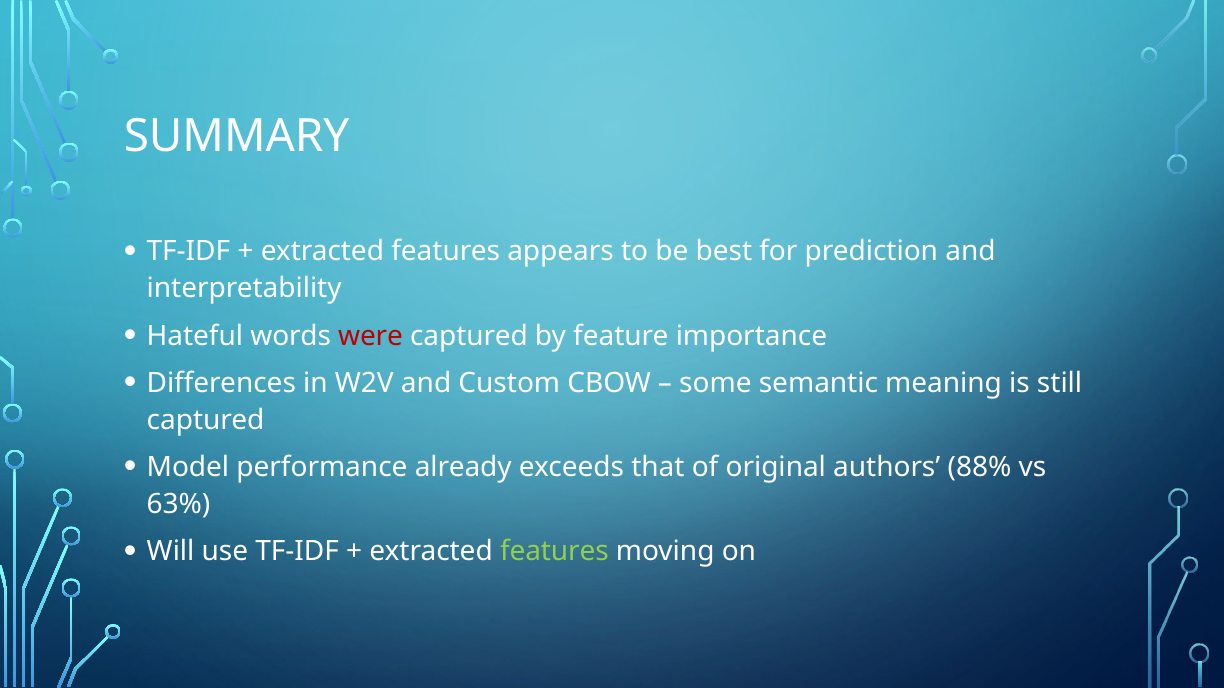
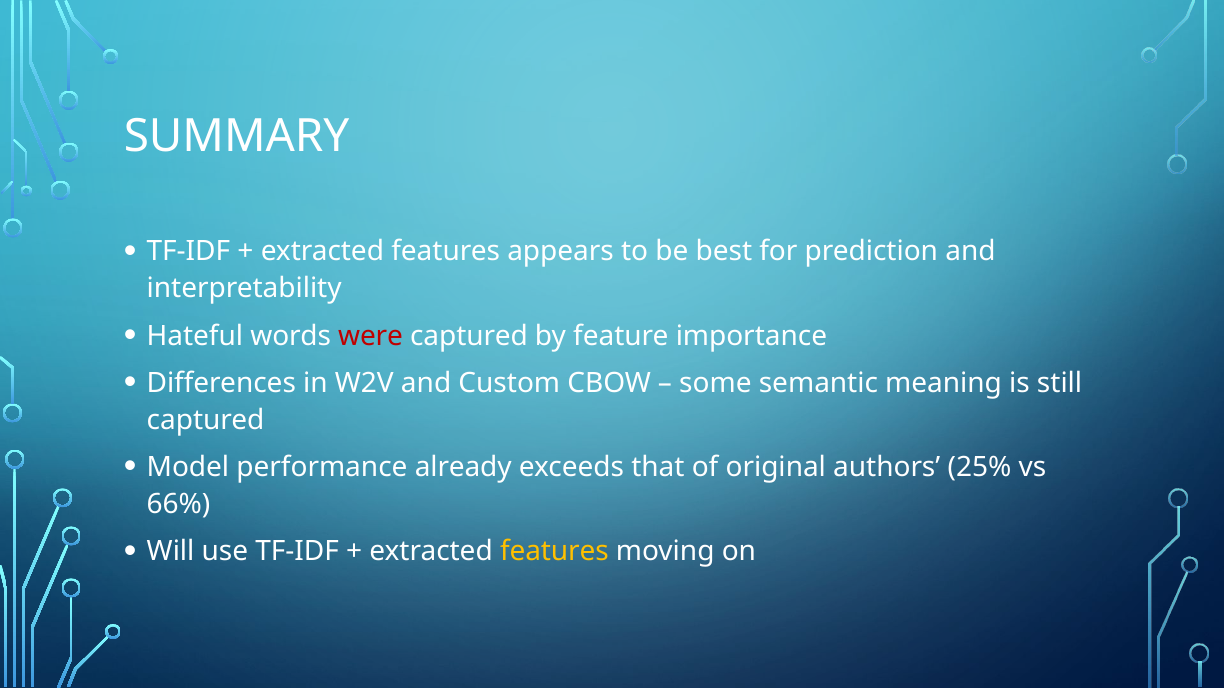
88%: 88% -> 25% (979, 468)
63%: 63% -> 66% (179, 504)
features colour: light green -> yellow (554, 552)
